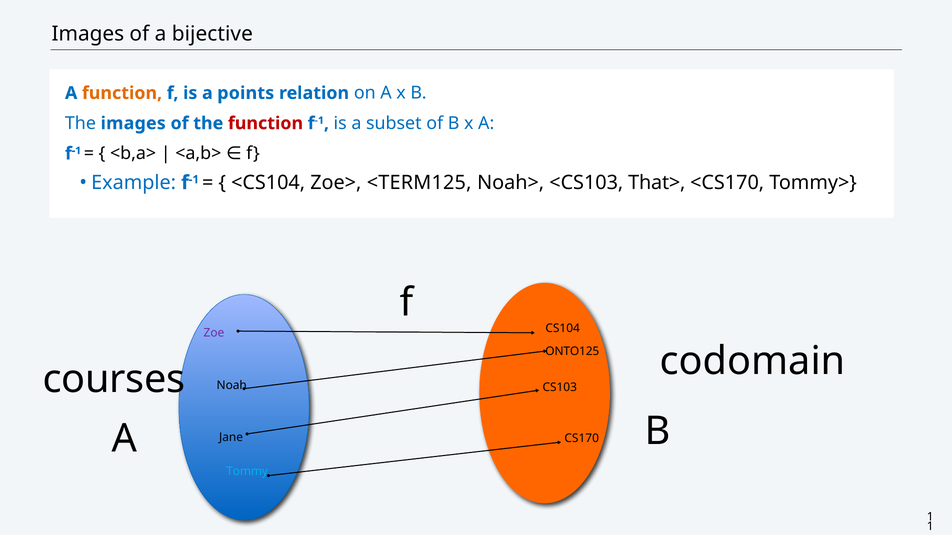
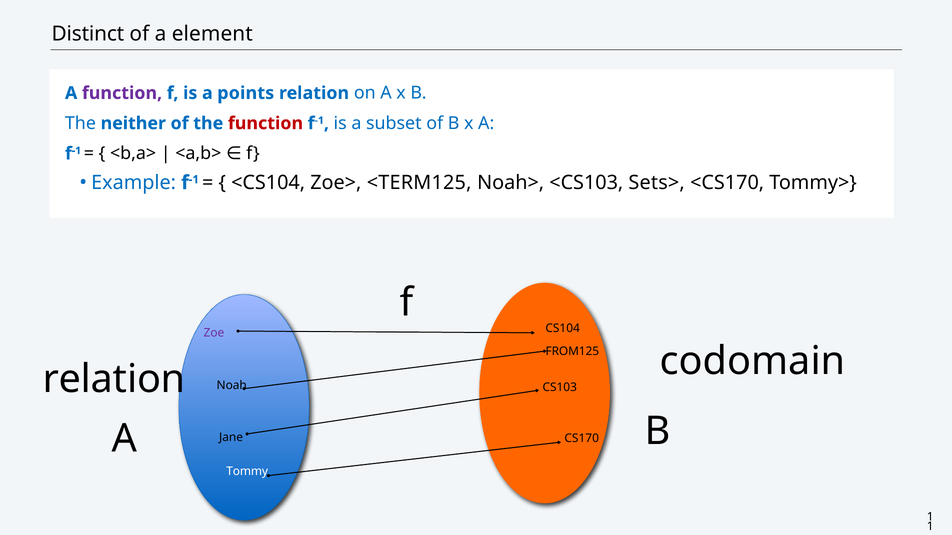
Images: Images -> Distinct (88, 34)
bijective: bijective -> element (212, 34)
function colour: orange -> purple (122, 93)
The images: images -> neither (133, 123)
That>: That> -> Sets> (657, 183)
ONTO125: ONTO125 -> FROM125 (572, 352)
courses: courses -> relation (114, 380)
Tommy colour: light blue -> white (247, 472)
